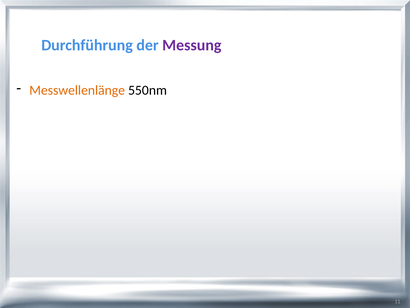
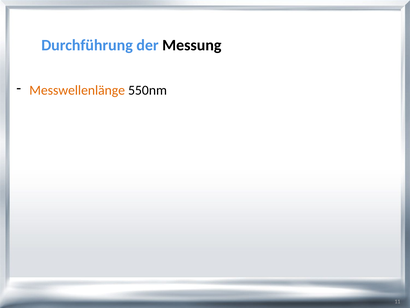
Messung colour: purple -> black (192, 45)
